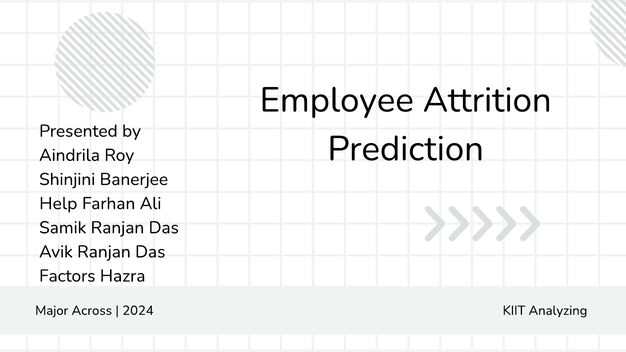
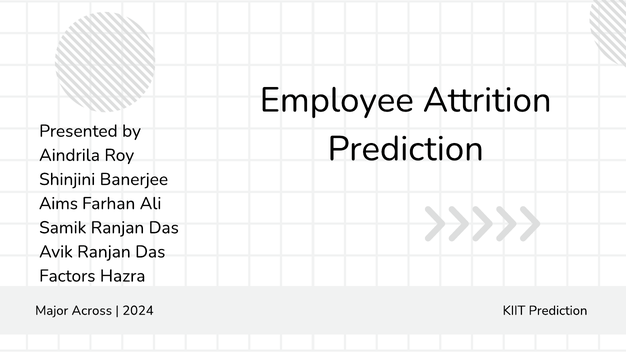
Help: Help -> Aims (58, 204)
KIIT Analyzing: Analyzing -> Prediction (558, 311)
